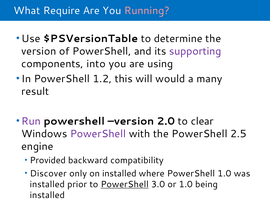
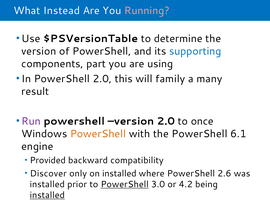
Require: Require -> Instead (62, 11)
supporting colour: purple -> blue (195, 51)
into: into -> part (96, 64)
PowerShell 1.2: 1.2 -> 2.0 (102, 79)
would: would -> family (170, 79)
clear: clear -> once (202, 121)
PowerShell colour: purple -> orange (98, 134)
2.5: 2.5 -> 6.1 (238, 134)
PowerShell 1.0: 1.0 -> 2.6 (224, 173)
or 1.0: 1.0 -> 4.2 (186, 184)
installed underline: none -> present (47, 195)
